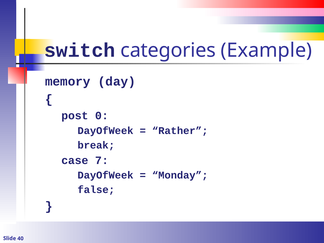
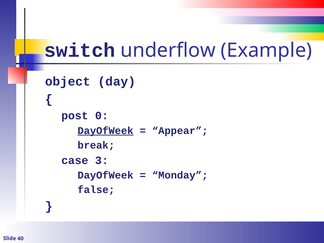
categories: categories -> underflow (168, 50)
memory: memory -> object (68, 82)
DayOfWeek underline: none -> present (105, 131)
Rather: Rather -> Appear (180, 131)
7: 7 -> 3 (102, 160)
